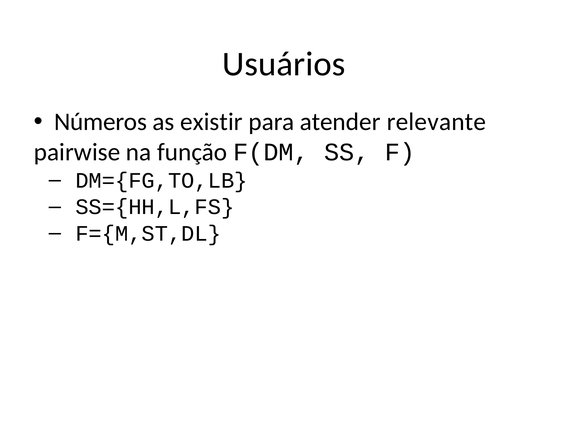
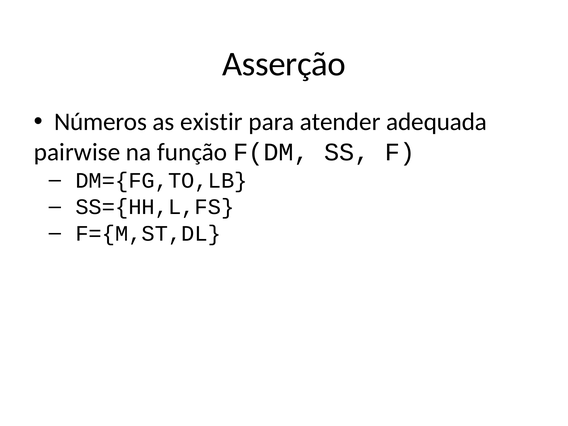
Usuários: Usuários -> Asserção (284, 64)
relevante: relevante -> adequada (437, 122)
